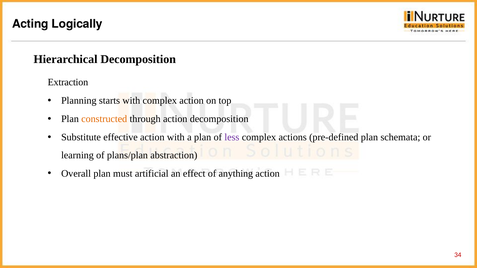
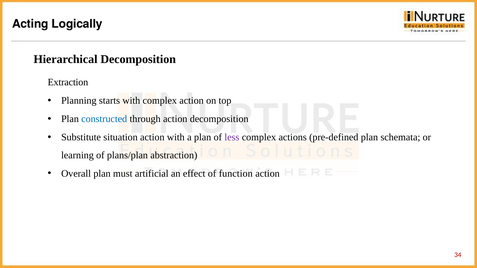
constructed colour: orange -> blue (104, 119)
effective: effective -> situation (121, 138)
anything: anything -> function (236, 174)
